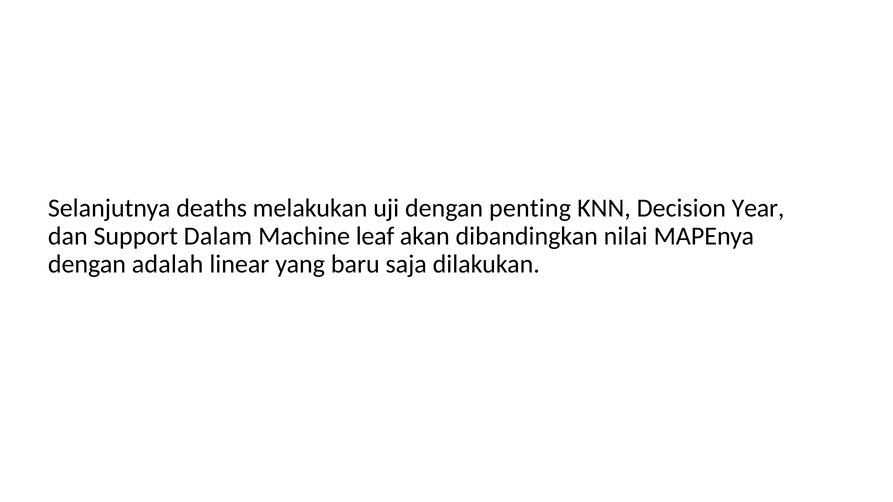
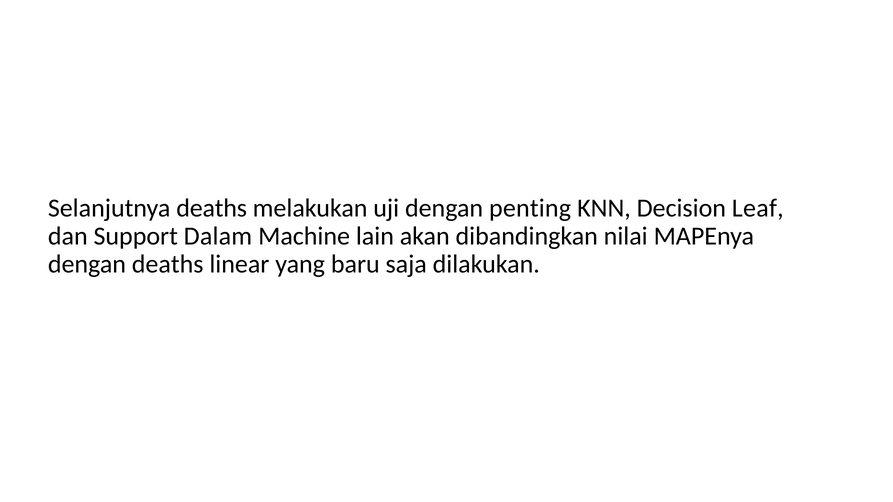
Year: Year -> Leaf (758, 208)
leaf: leaf -> lain (375, 236)
dengan adalah: adalah -> deaths (168, 264)
